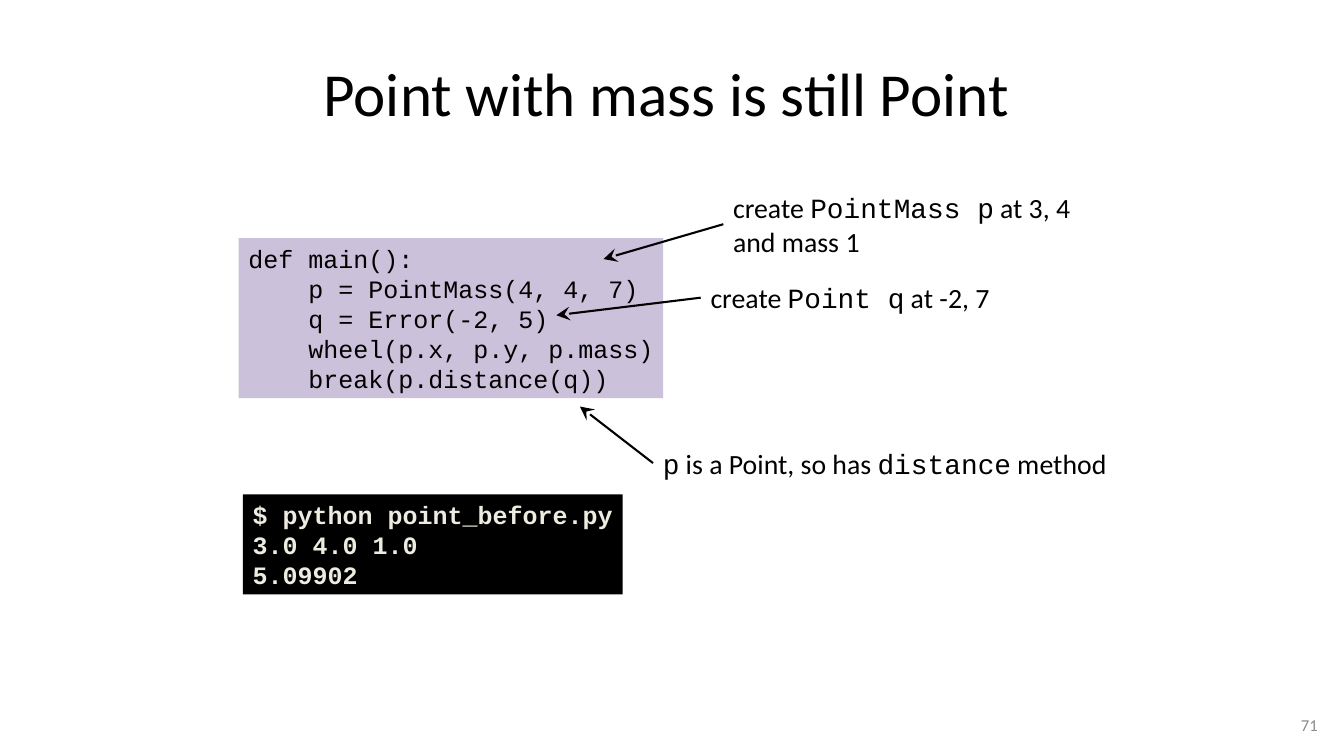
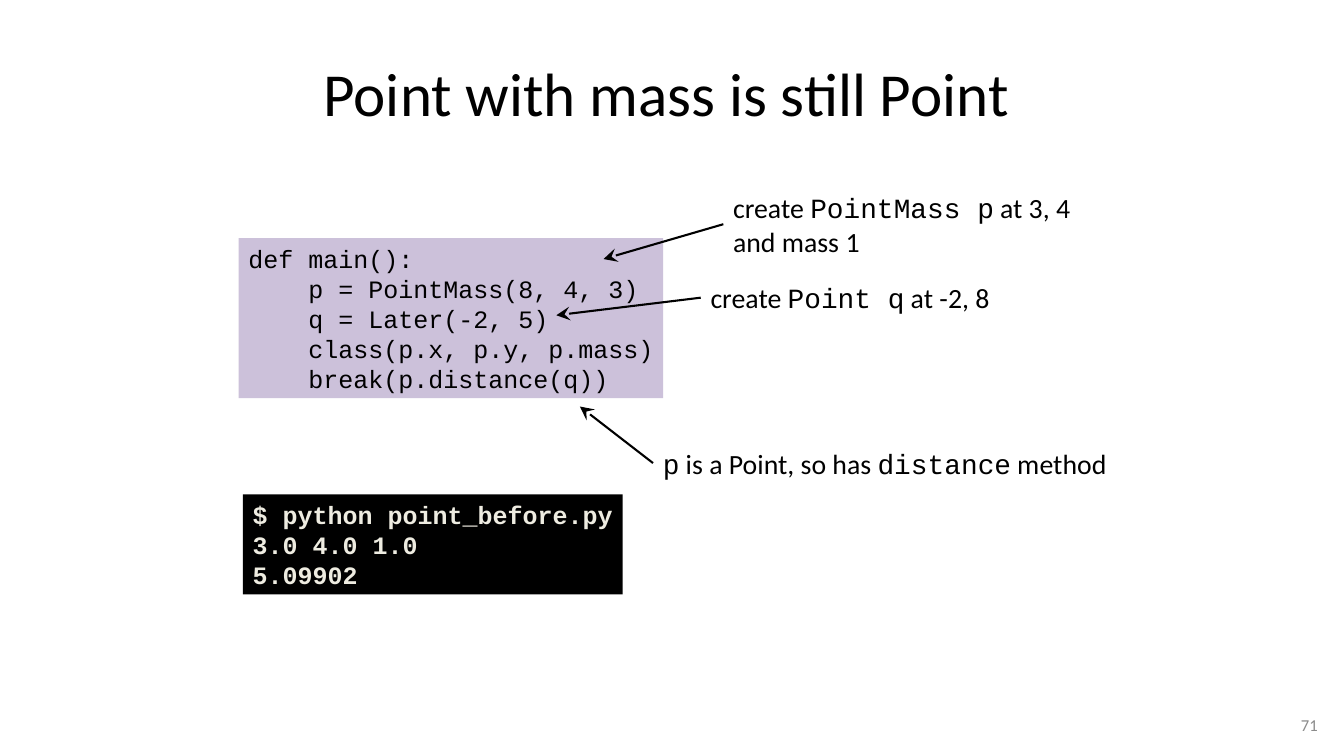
PointMass(4: PointMass(4 -> PointMass(8 (458, 290)
4 7: 7 -> 3 (623, 290)
-2 7: 7 -> 8 (982, 300)
Error(-2: Error(-2 -> Later(-2 (436, 320)
wheel(p.x: wheel(p.x -> class(p.x (383, 350)
